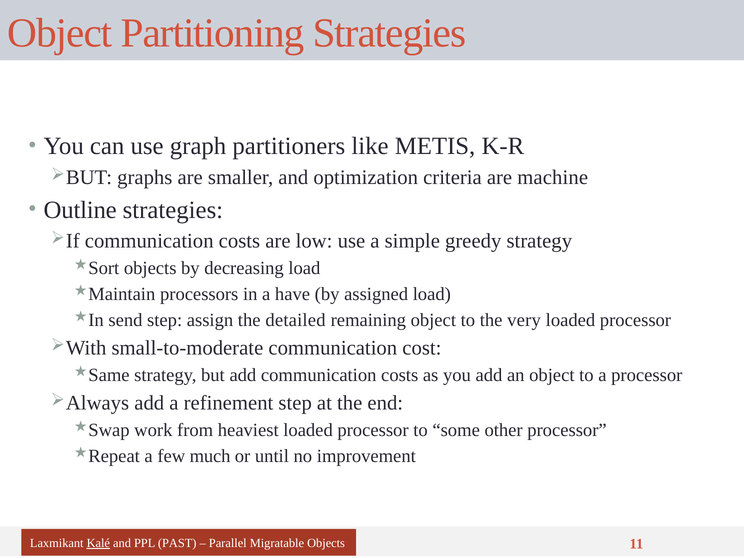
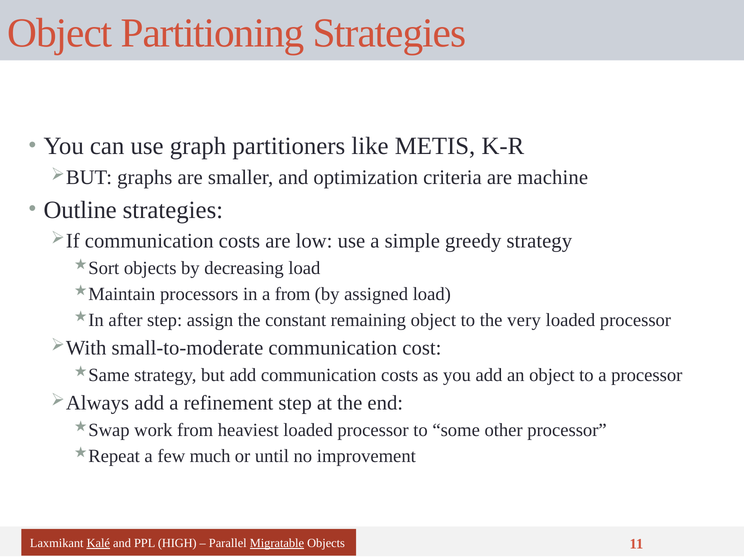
a have: have -> from (293, 294)
send: send -> after (125, 320)
detailed: detailed -> constant (296, 320)
PAST: PAST -> HIGH (177, 543)
Migratable underline: none -> present (277, 543)
